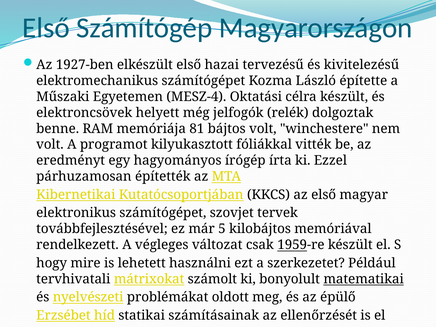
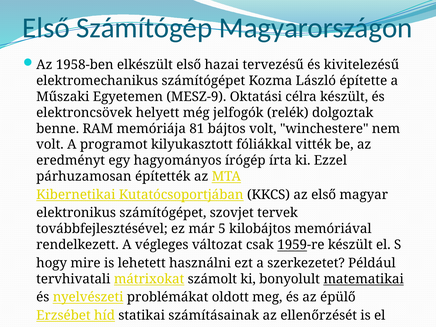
1927-ben: 1927-ben -> 1958-ben (85, 65)
MESZ-4: MESZ-4 -> MESZ-9 (196, 97)
